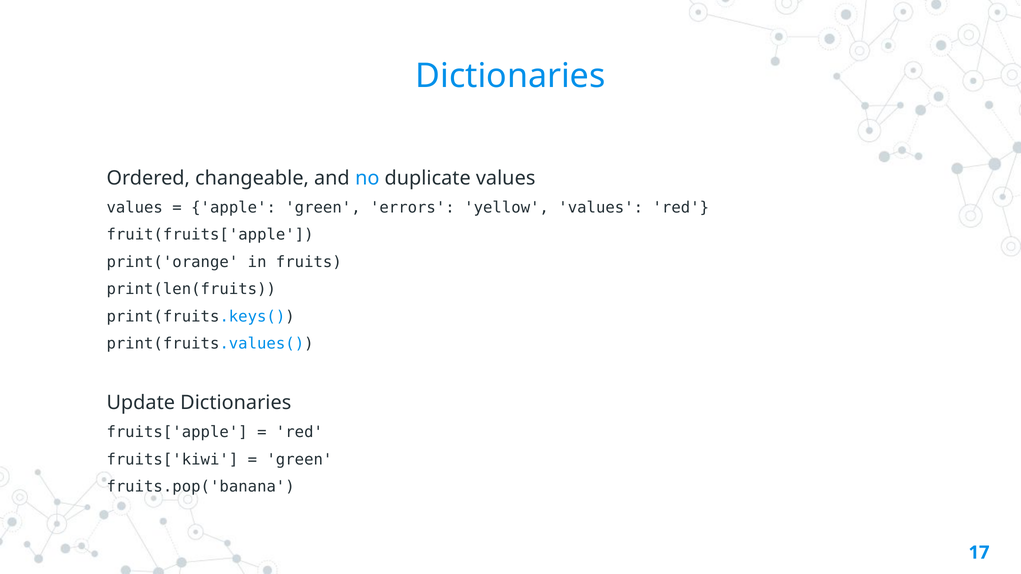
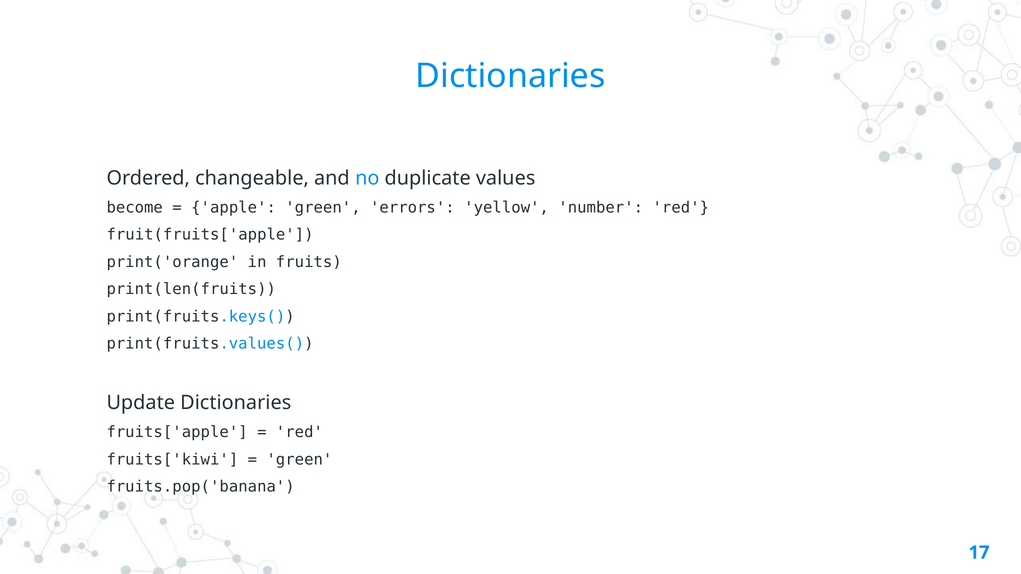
values: values -> become (135, 208)
yellow values: values -> number (601, 208)
